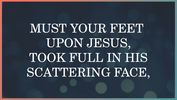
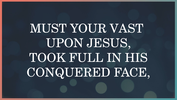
FEET: FEET -> VAST (127, 28)
SCATTERING: SCATTERING -> CONQUERED (69, 72)
